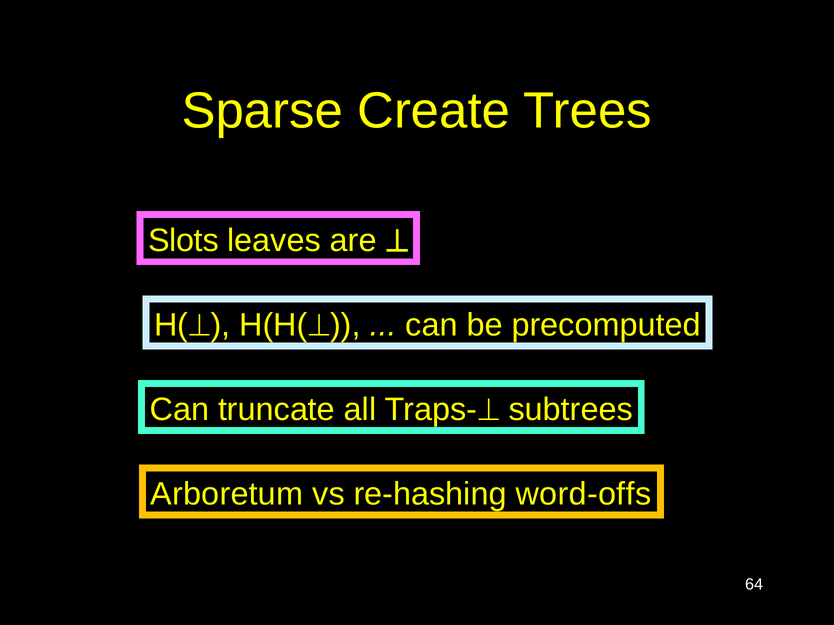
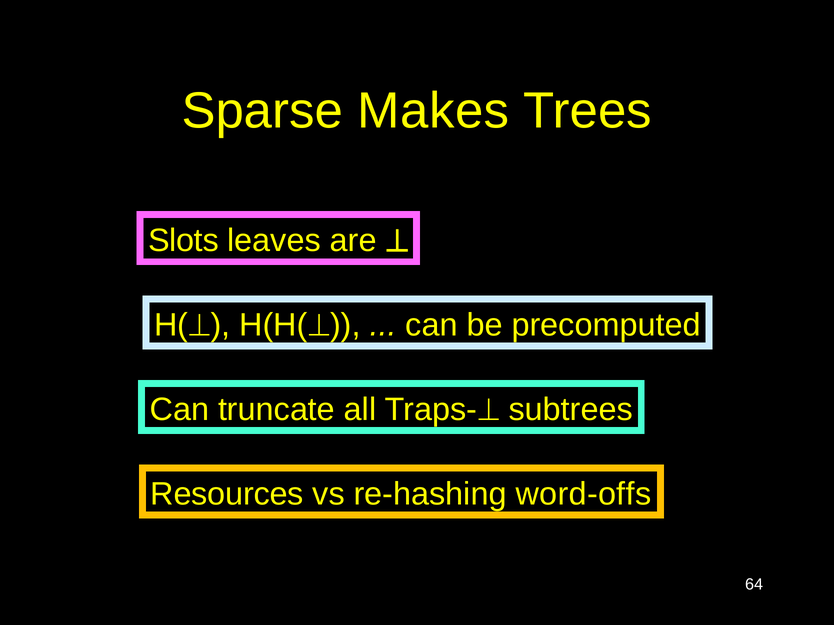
Create: Create -> Makes (433, 111)
Arboretum: Arboretum -> Resources (227, 494)
